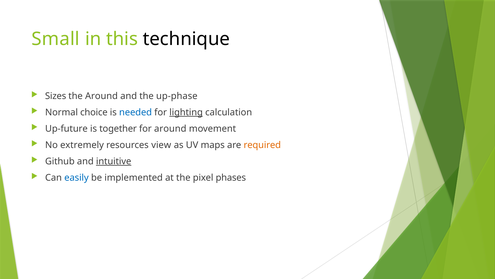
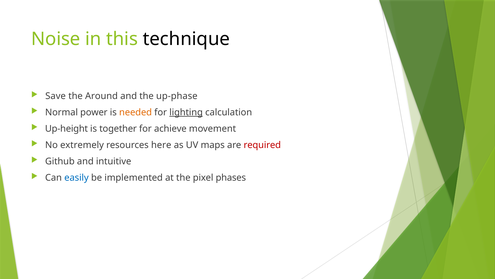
Small: Small -> Noise (56, 39)
Sizes: Sizes -> Save (56, 96)
choice: choice -> power (94, 112)
needed colour: blue -> orange (136, 112)
Up-future: Up-future -> Up-height (66, 128)
for around: around -> achieve (170, 128)
view: view -> here (161, 145)
required colour: orange -> red (262, 145)
intuitive underline: present -> none (114, 161)
